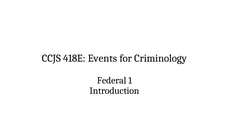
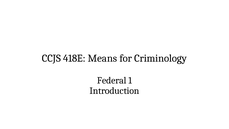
Events: Events -> Means (102, 58)
